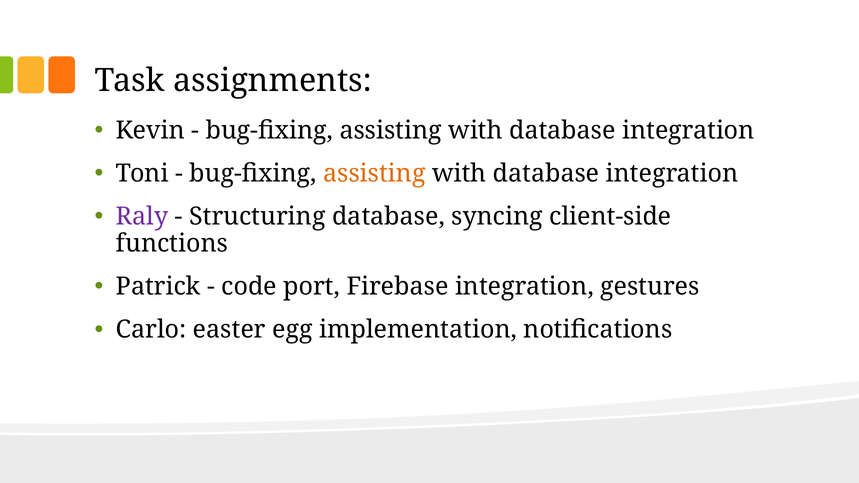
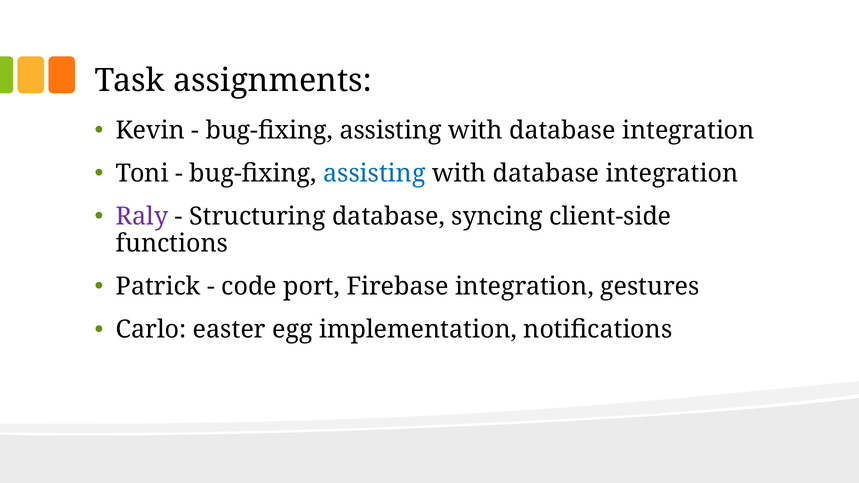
assisting colour: orange -> blue (374, 174)
